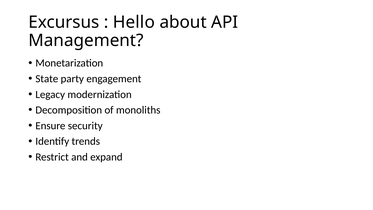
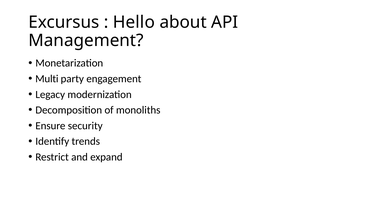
State: State -> Multi (47, 79)
